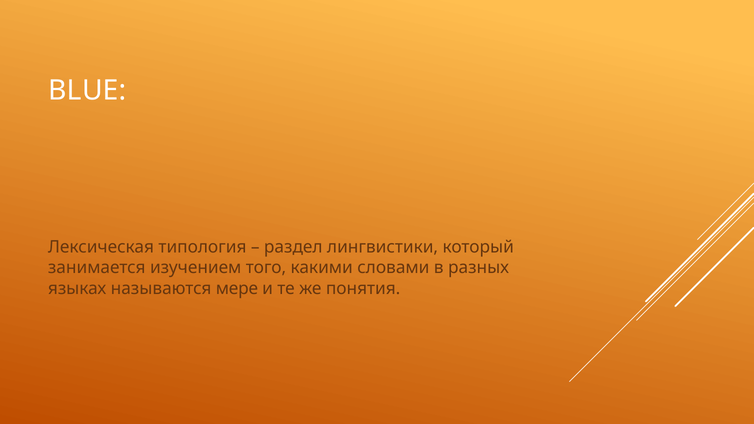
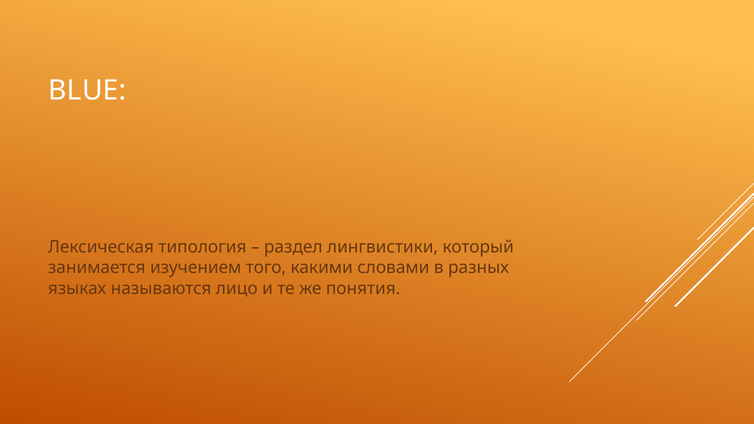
мере: мере -> лицо (237, 289)
